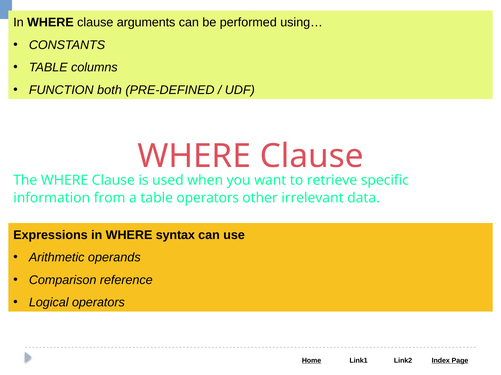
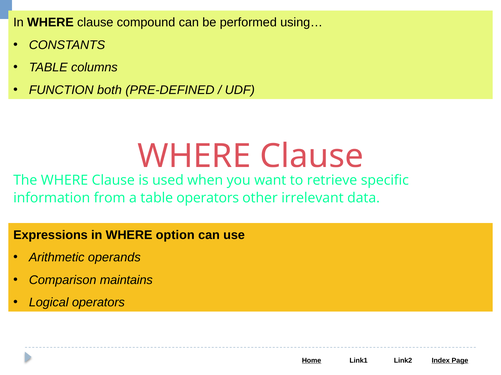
arguments: arguments -> compound (146, 22)
syntax: syntax -> option (175, 235)
reference: reference -> maintains (126, 281)
